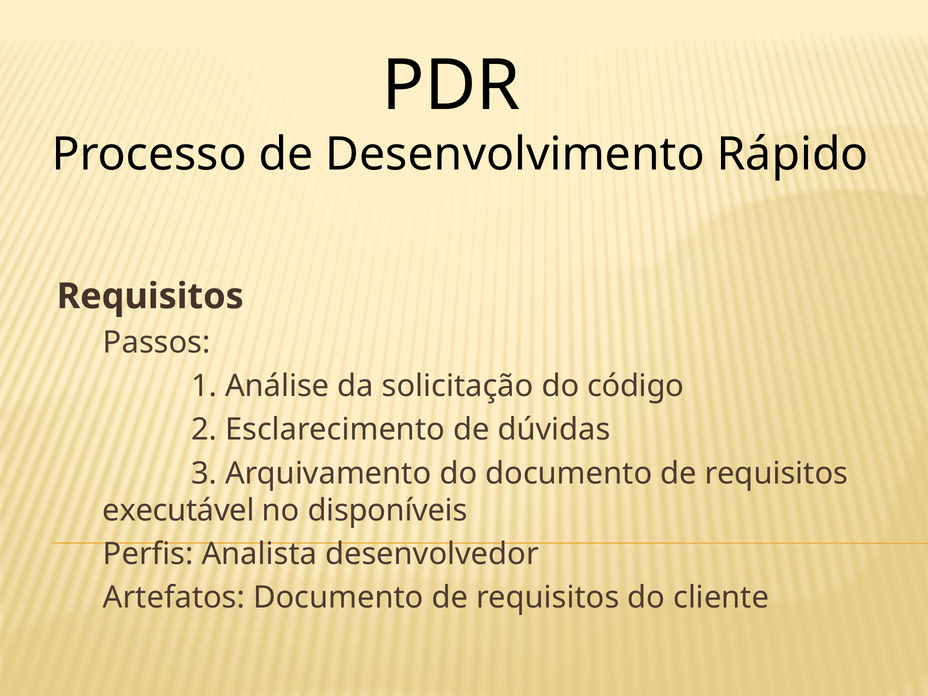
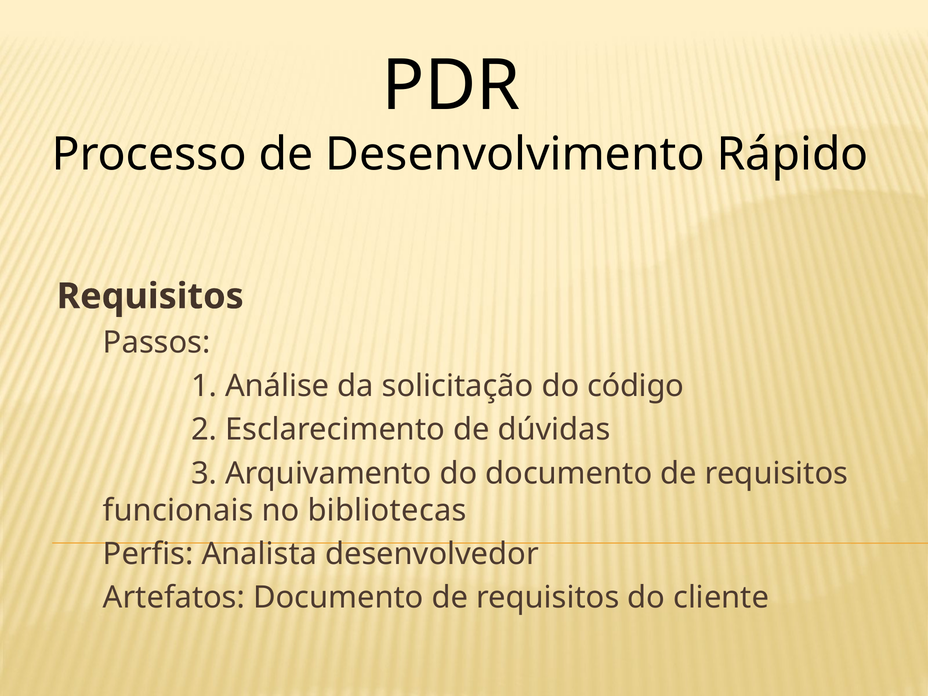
executável: executável -> funcionais (178, 510)
disponíveis: disponíveis -> bibliotecas (387, 510)
